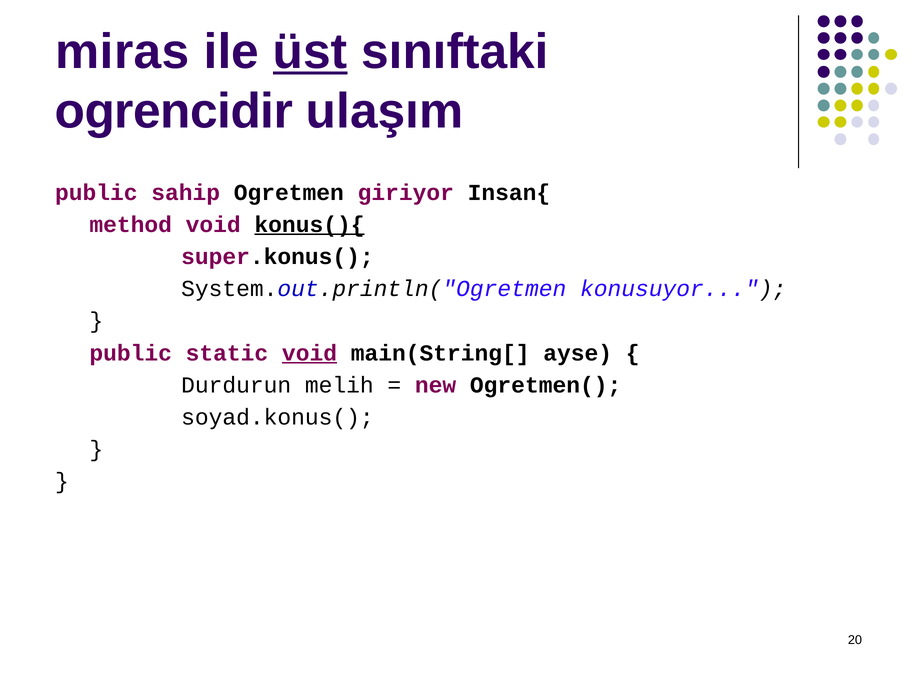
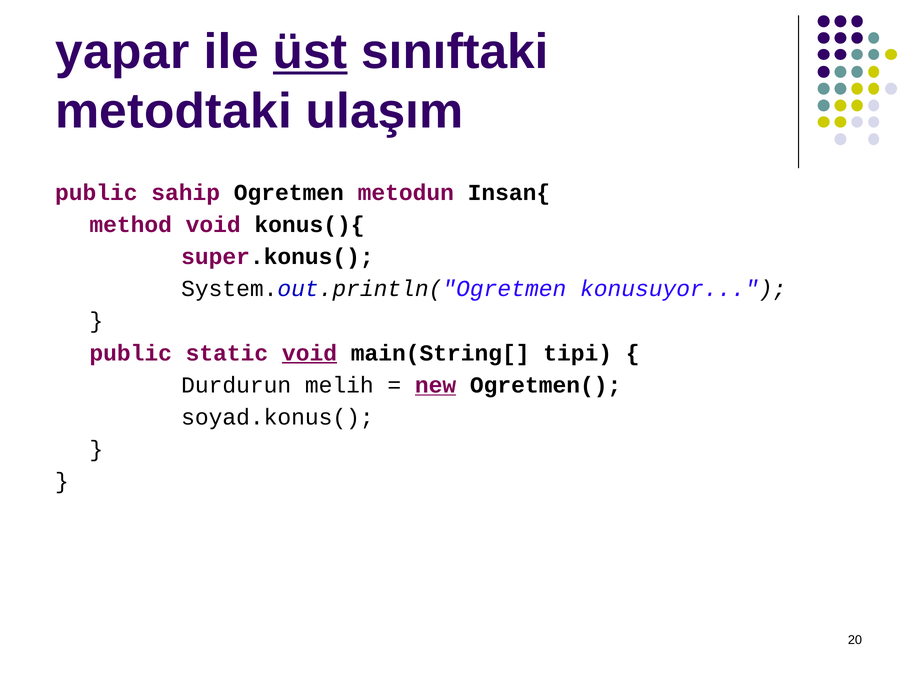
miras: miras -> yapar (122, 52)
ogrencidir: ogrencidir -> metodtaki (173, 111)
giriyor: giriyor -> metodun (406, 192)
konus(){ underline: present -> none (310, 224)
ayse: ayse -> tipi (578, 353)
new underline: none -> present (436, 385)
